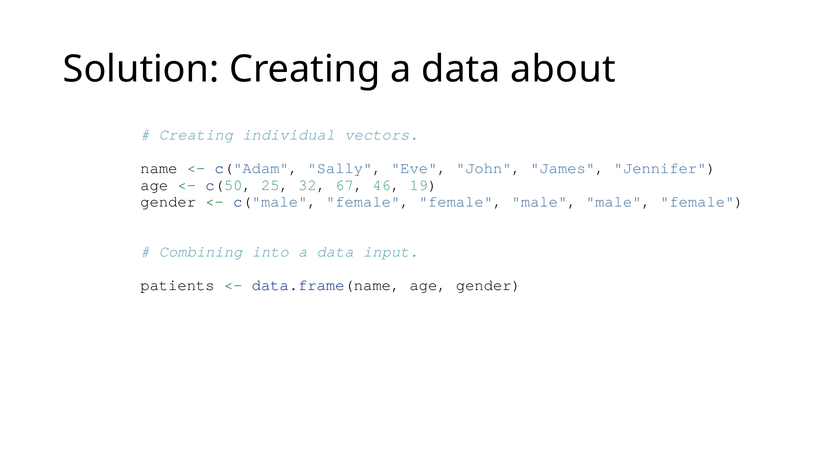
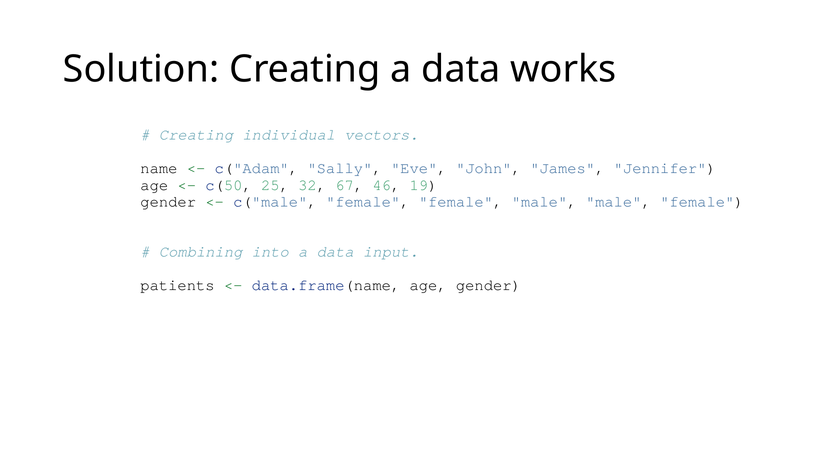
about: about -> works (563, 69)
